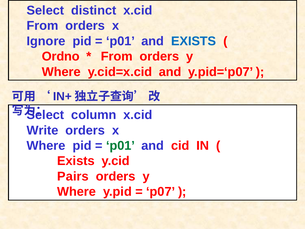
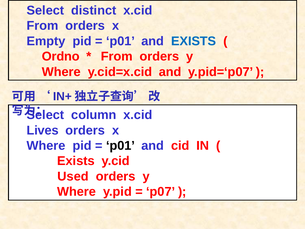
Ignore: Ignore -> Empty (46, 41)
Write: Write -> Lives (43, 130)
p01 colour: green -> black (120, 146)
Pairs: Pairs -> Used (73, 176)
